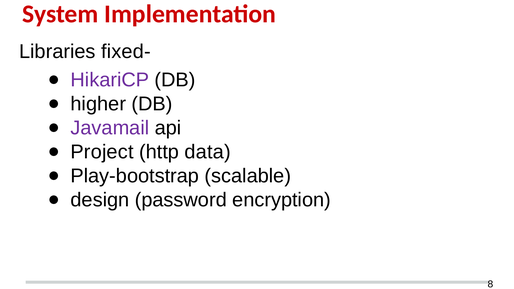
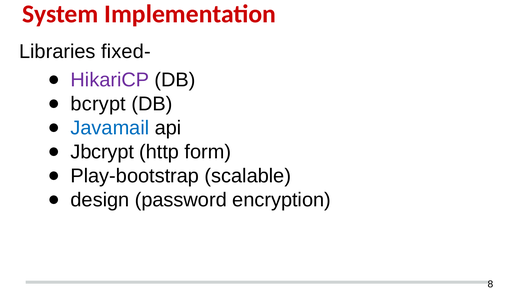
higher: higher -> bcrypt (98, 104)
Javamail colour: purple -> blue (110, 128)
Project: Project -> Jbcrypt (102, 152)
data: data -> form (208, 152)
